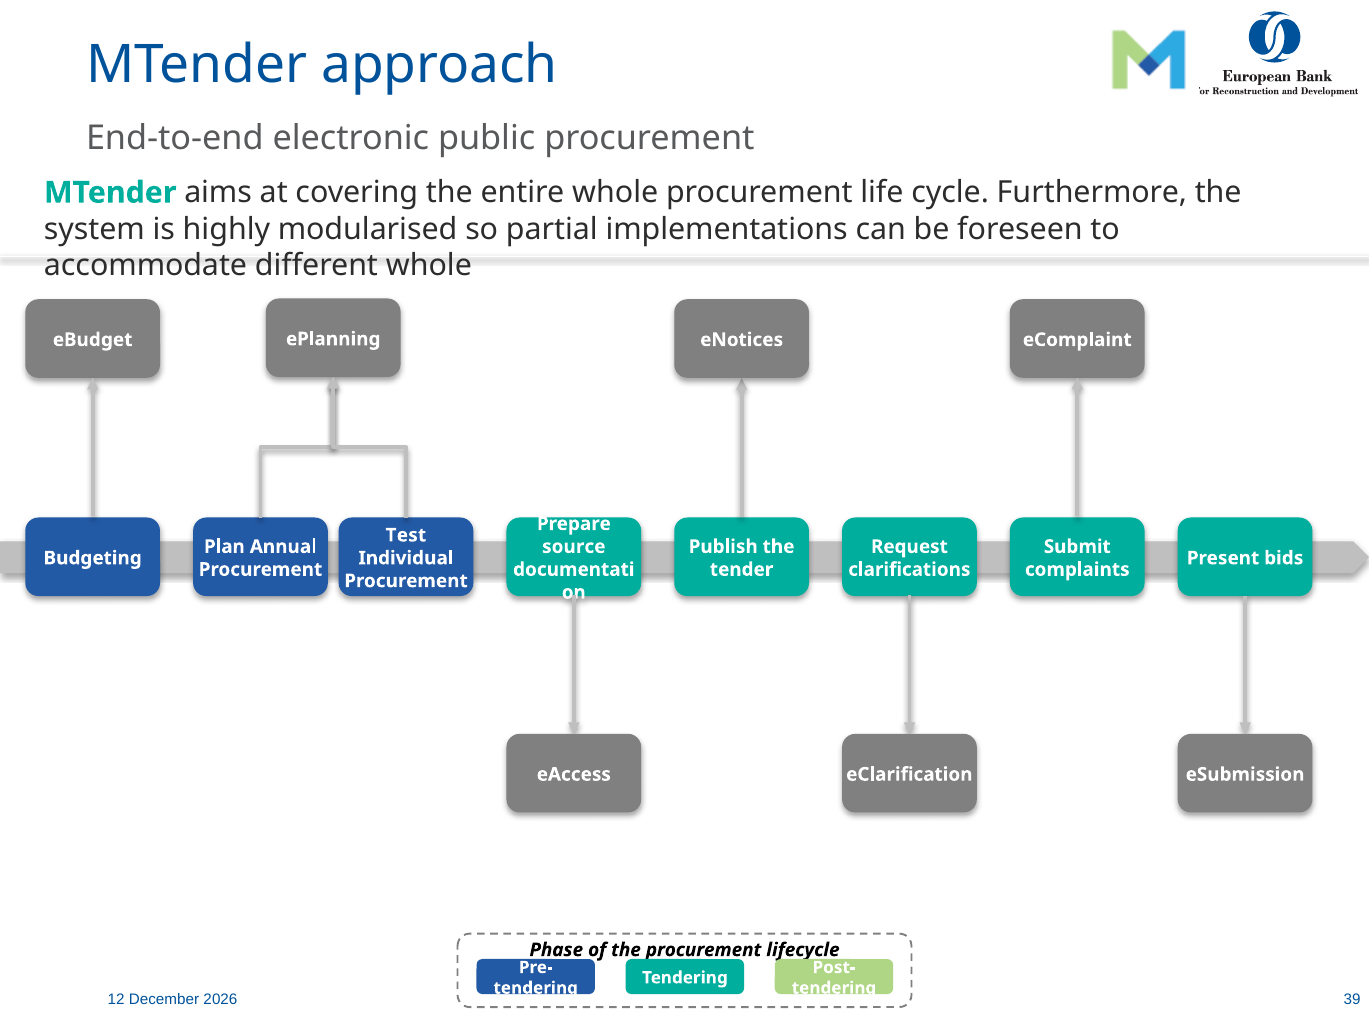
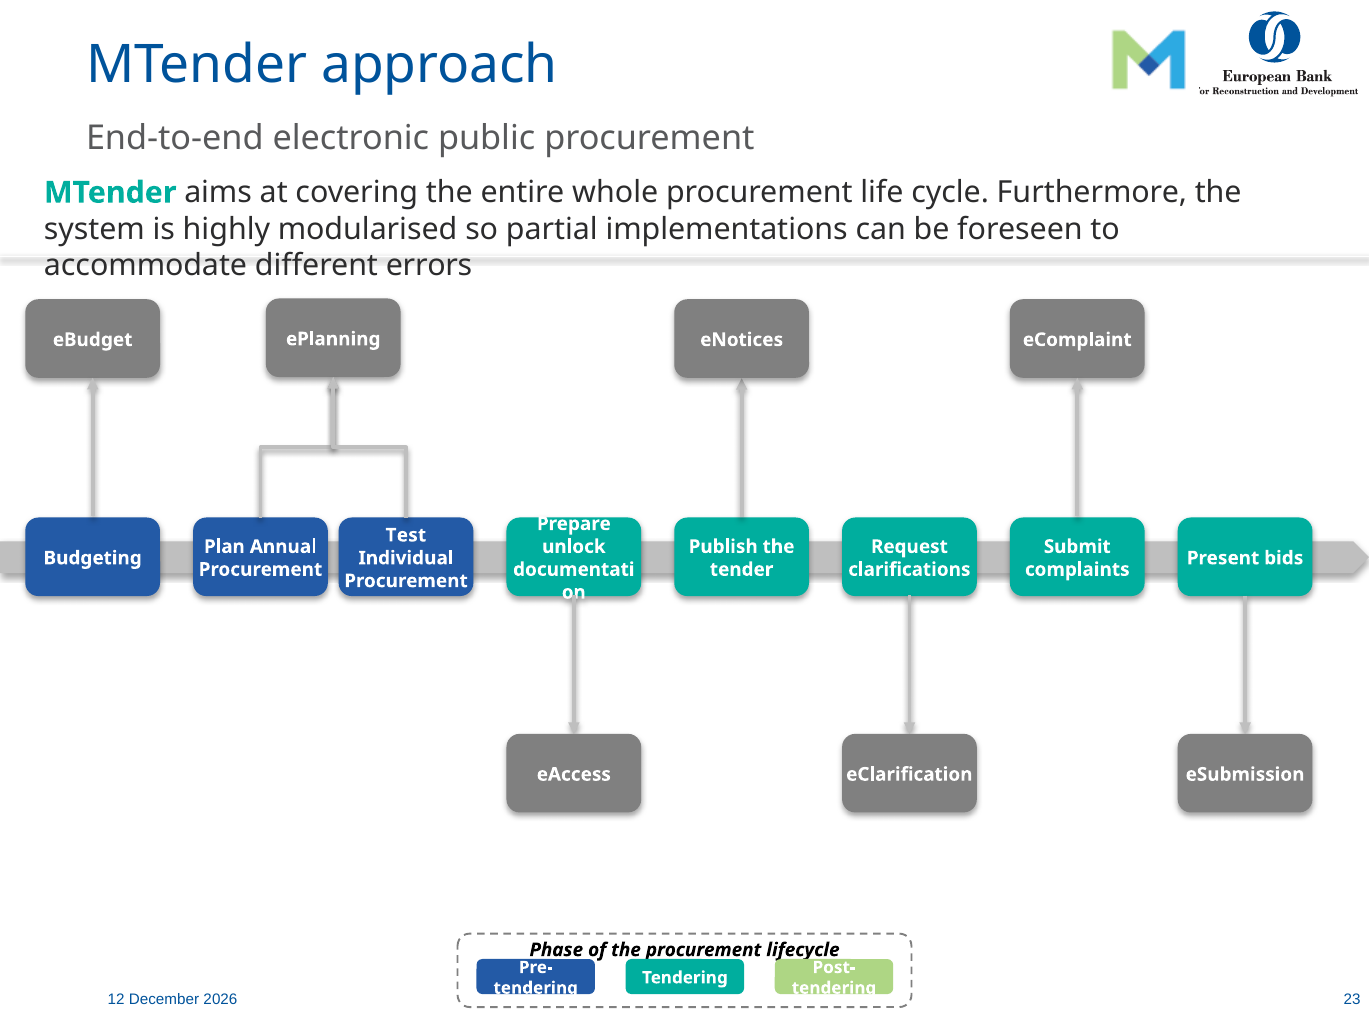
different whole: whole -> errors (429, 266)
source: source -> unlock (574, 546)
39: 39 -> 23 (1352, 999)
